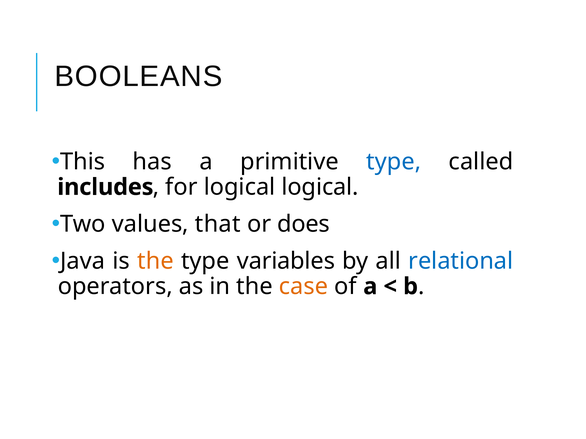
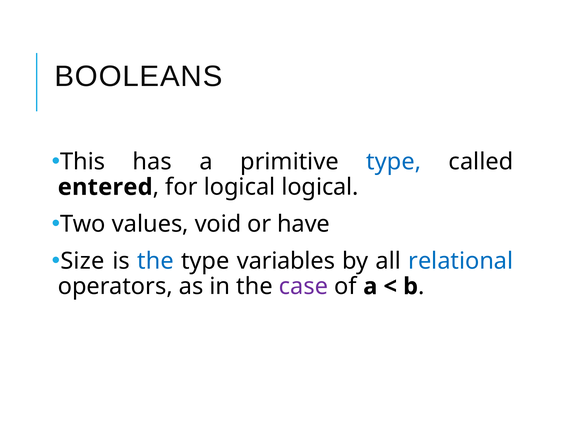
includes: includes -> entered (105, 187)
that: that -> void (218, 224)
does: does -> have (304, 224)
Java: Java -> Size (83, 261)
the colour: orange -> blue (155, 261)
case colour: orange -> purple (304, 287)
